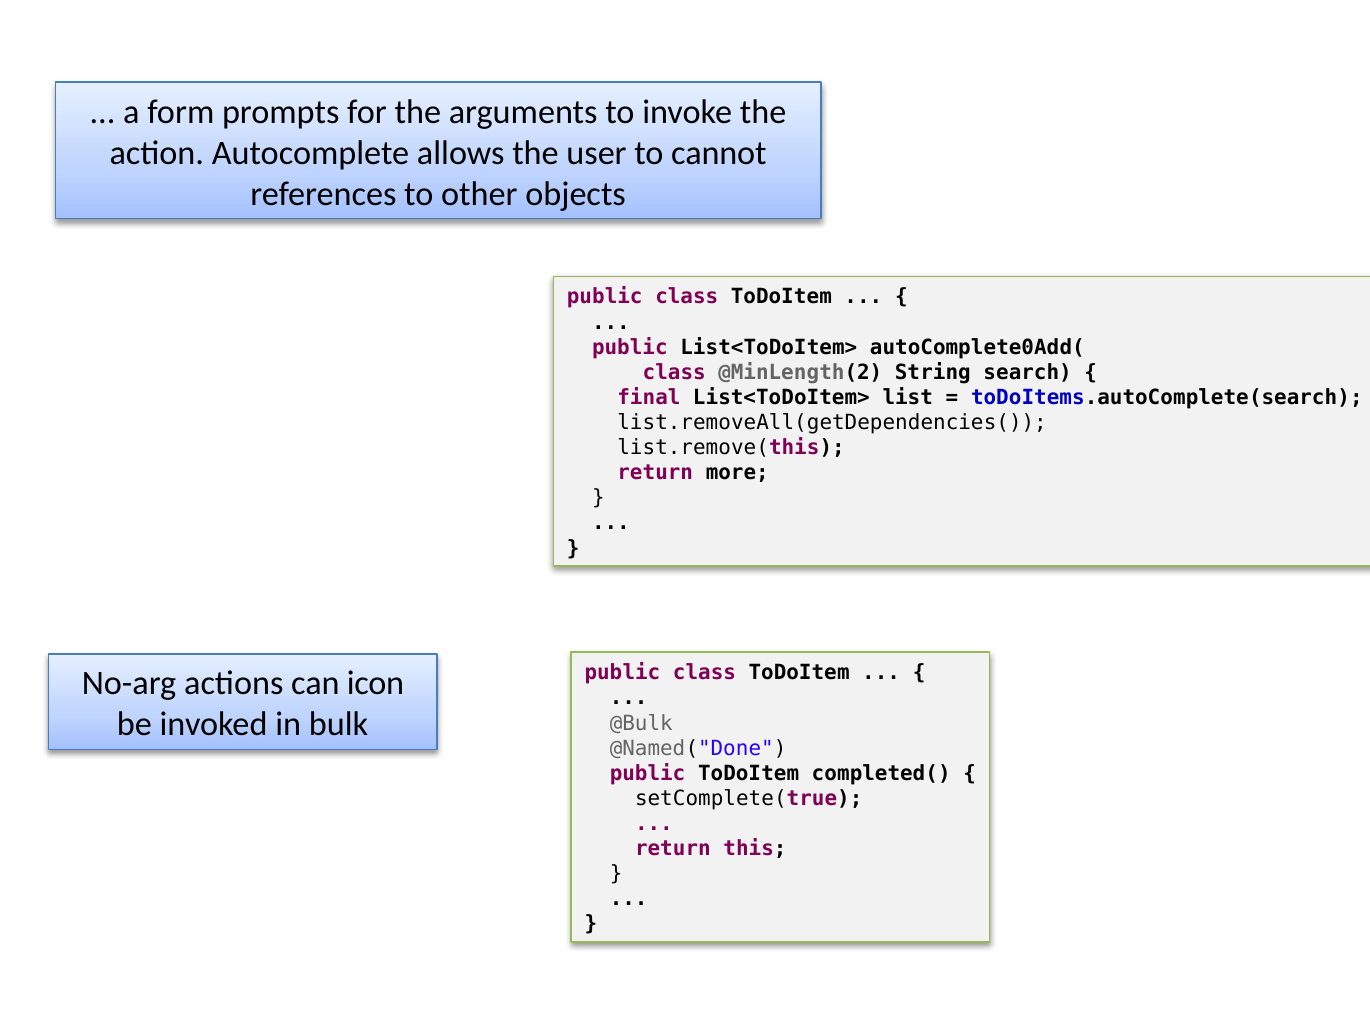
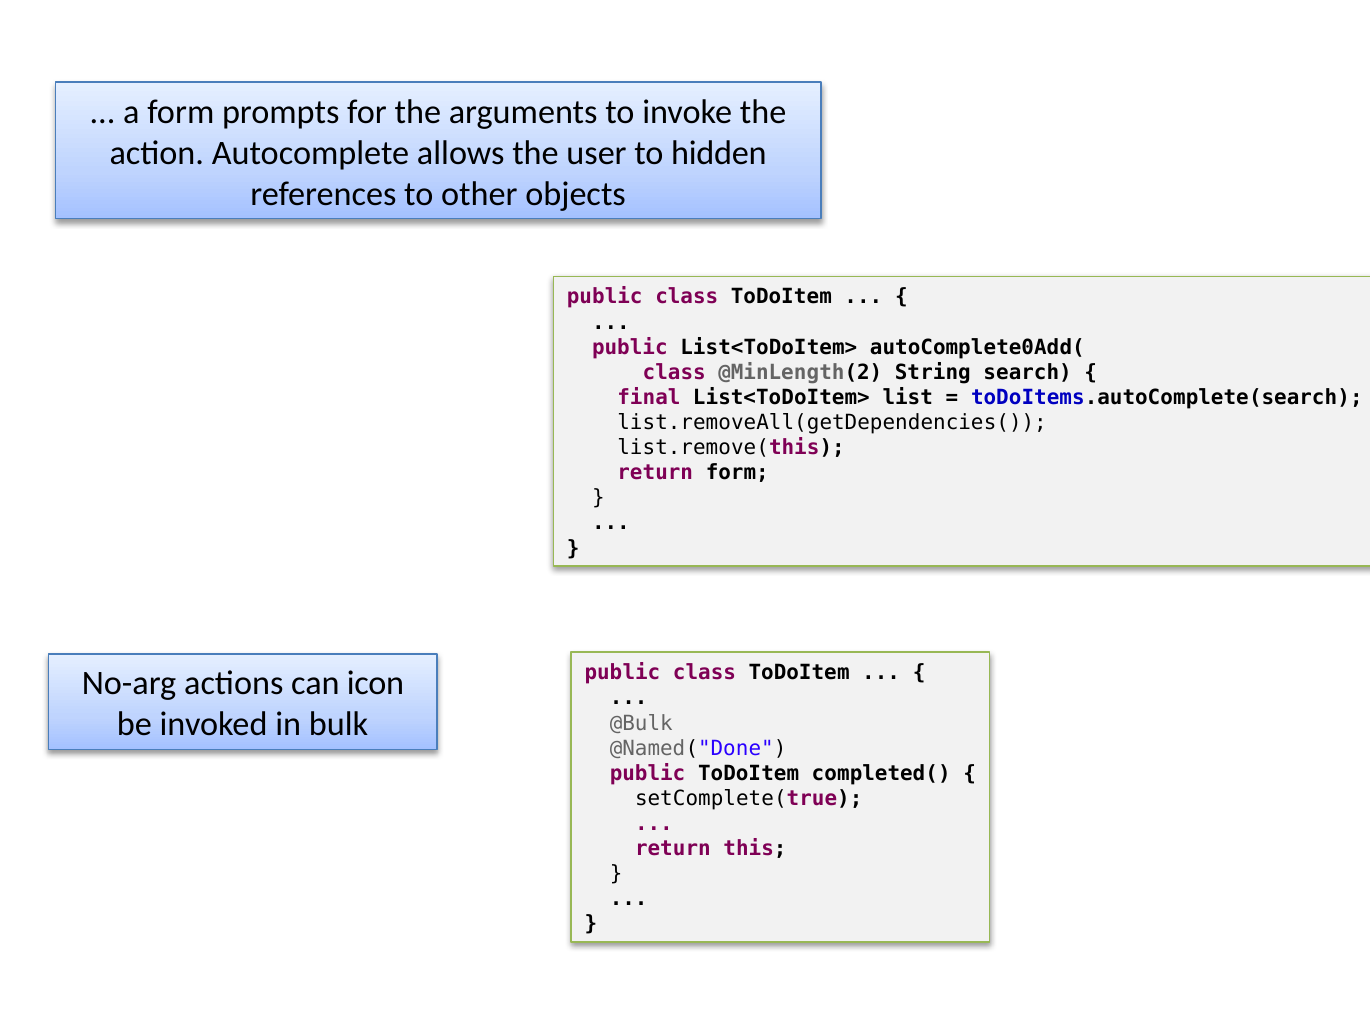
cannot: cannot -> hidden (719, 153)
return more: more -> form (737, 473)
